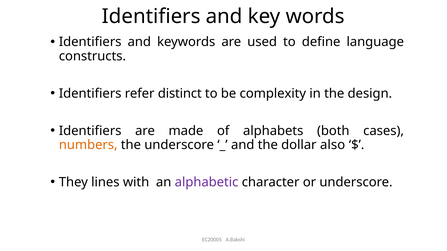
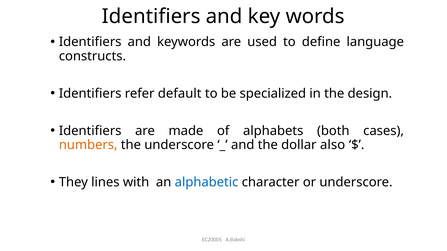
distinct: distinct -> default (180, 94)
complexity: complexity -> specialized (273, 94)
alphabetic colour: purple -> blue (207, 182)
